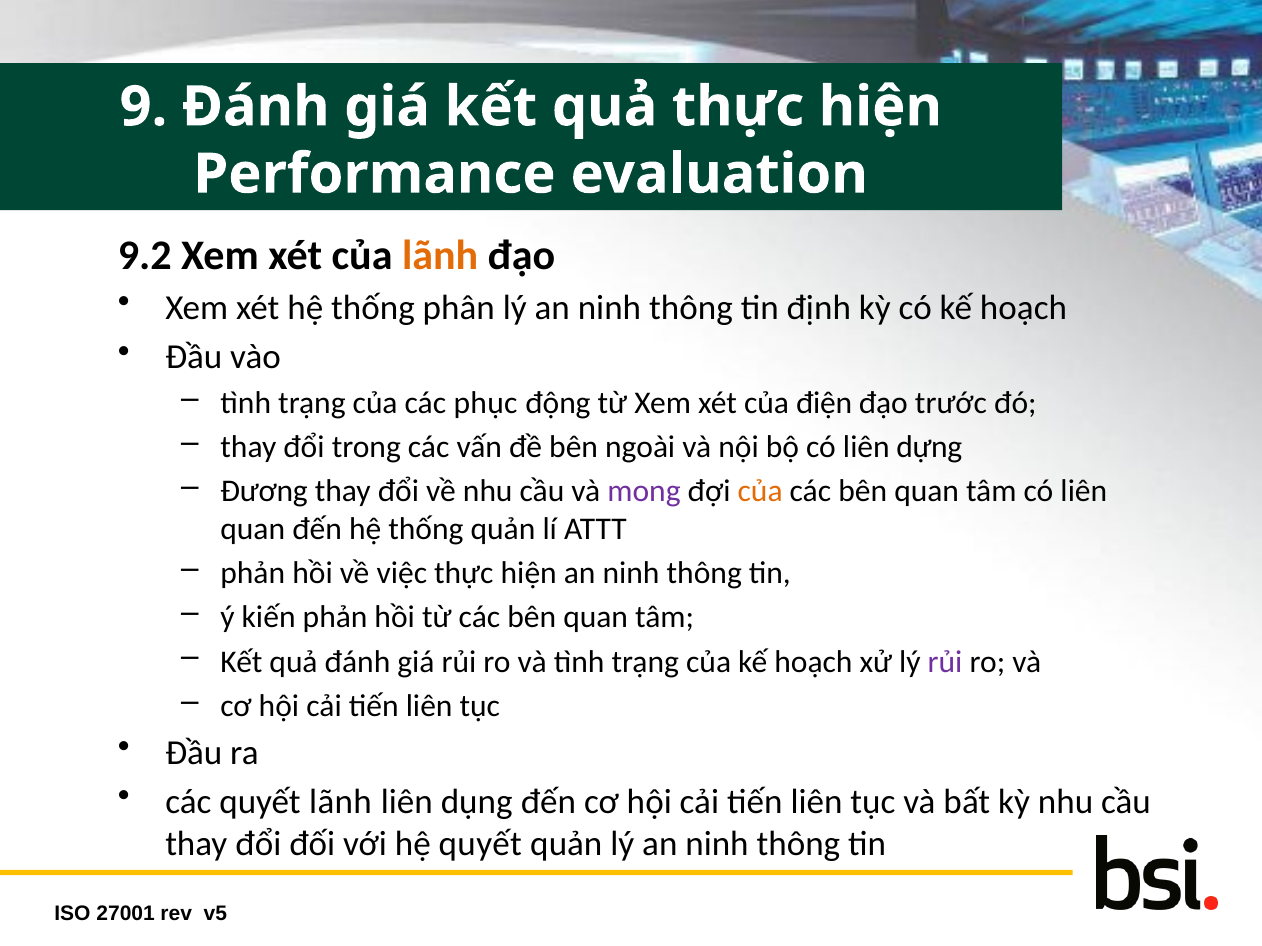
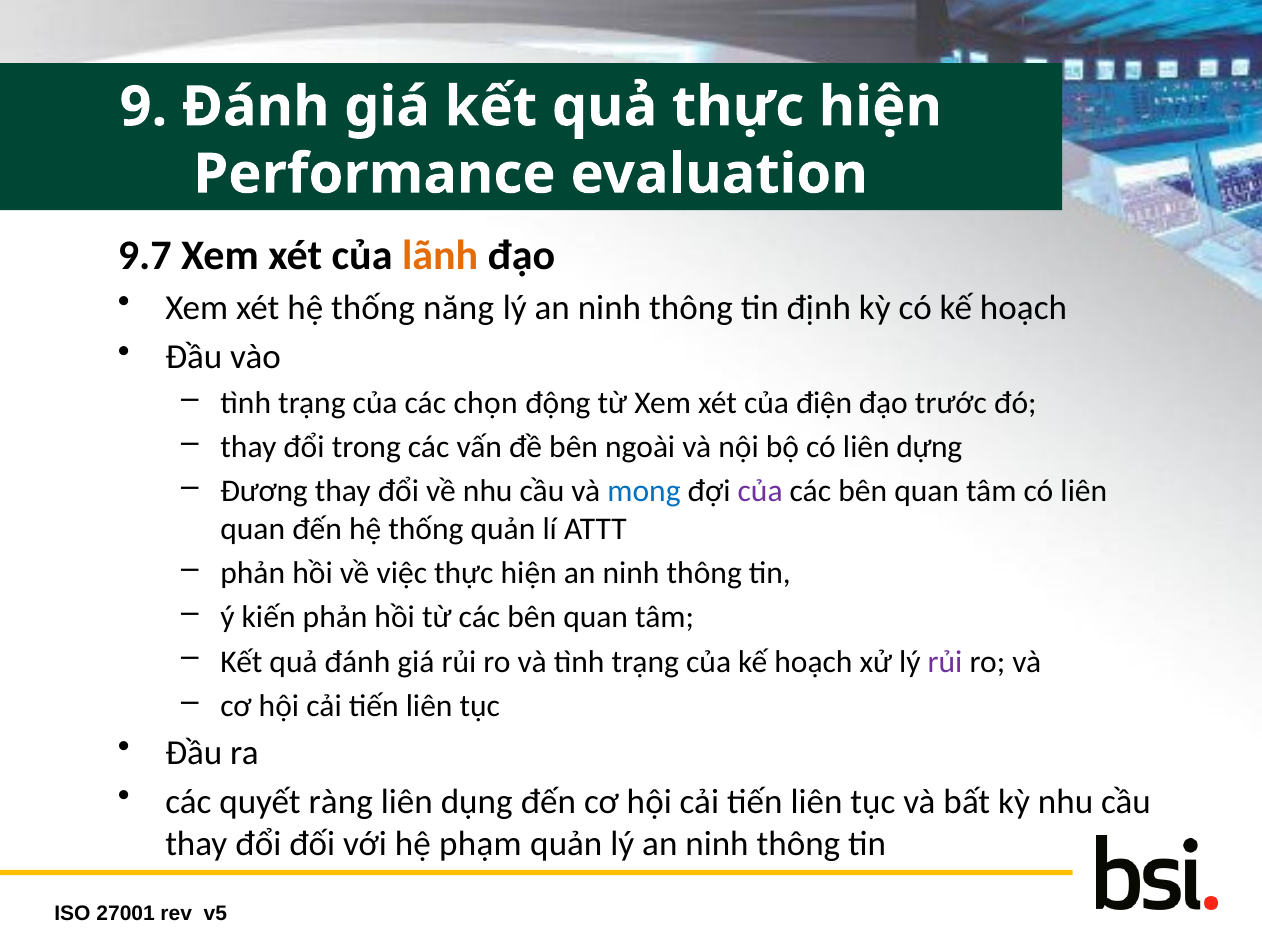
9.2: 9.2 -> 9.7 (145, 255)
phân: phân -> năng (459, 308)
phục: phục -> chọn (486, 403)
mong colour: purple -> blue (644, 492)
của colour: orange -> purple (760, 492)
quyết lãnh: lãnh -> ràng (341, 803)
hệ quyết: quyết -> phạm (480, 845)
